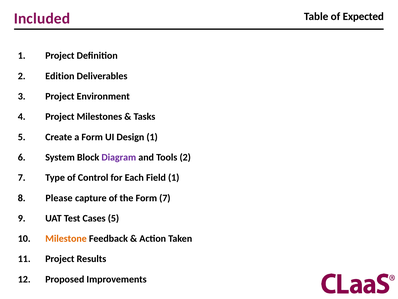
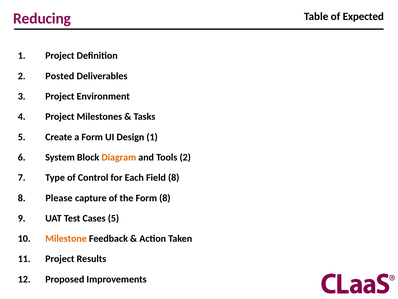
Included: Included -> Reducing (42, 18)
Edition: Edition -> Posted (60, 76)
Diagram colour: purple -> orange (119, 157)
Field 1: 1 -> 8 (174, 177)
Form 7: 7 -> 8 (165, 198)
